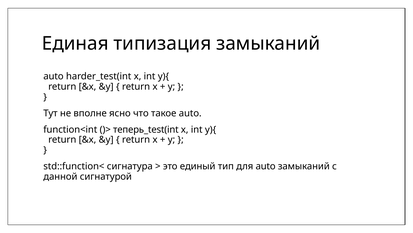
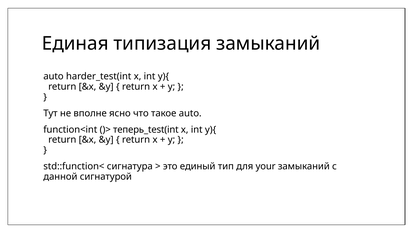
для auto: auto -> your (266, 166)
